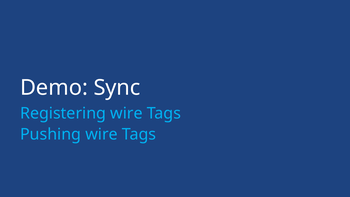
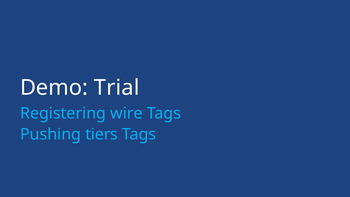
Sync: Sync -> Trial (117, 87)
Pushing wire: wire -> tiers (102, 134)
